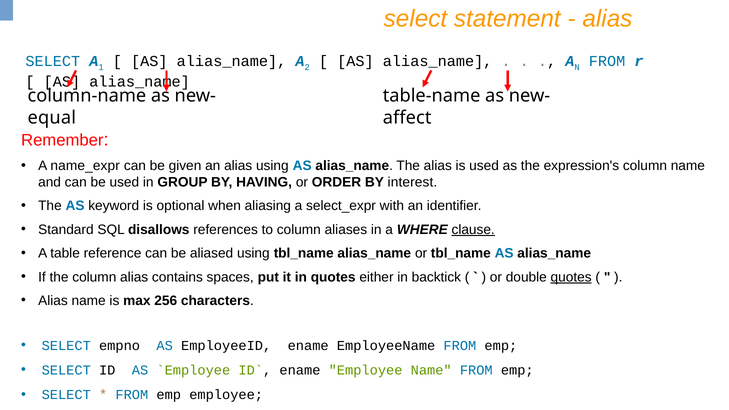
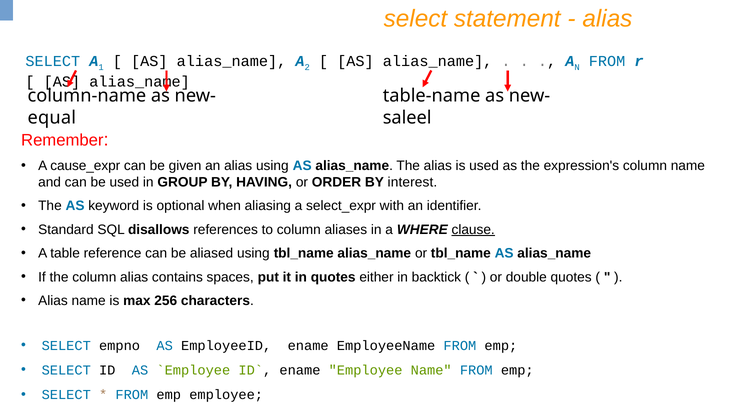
affect: affect -> saleel (407, 118)
name_expr: name_expr -> cause_expr (85, 166)
quotes underline: present -> none (571, 277)
